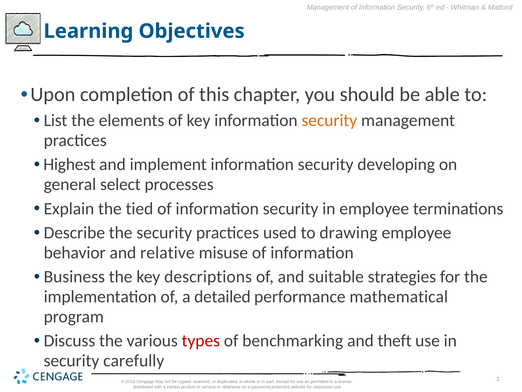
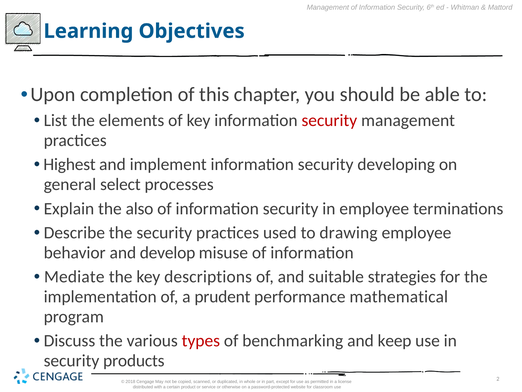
security colour: orange -> red (329, 120)
tied: tied -> also (140, 208)
relative: relative -> develop (168, 252)
Business: Business -> Mediate (74, 277)
detailed: detailed -> prudent (222, 296)
theft: theft -> keep (395, 340)
carefully: carefully -> products (134, 360)
